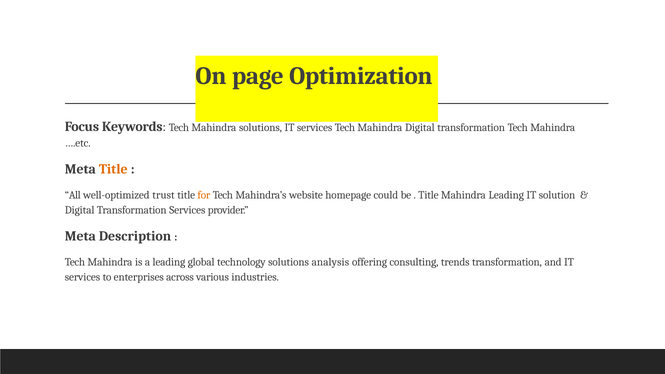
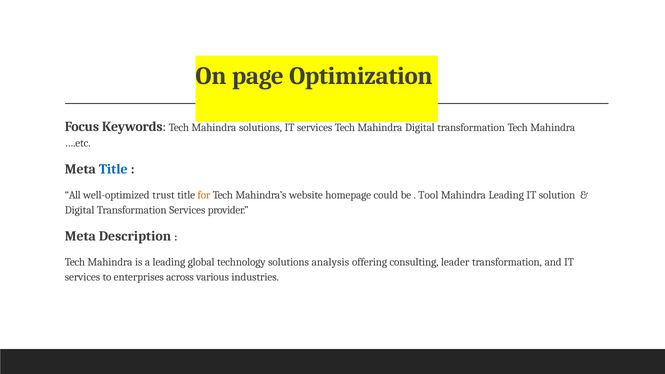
Title colour: orange -> blue (113, 169)
Title: Title -> Tool (428, 195)
trends: trends -> leader (455, 262)
